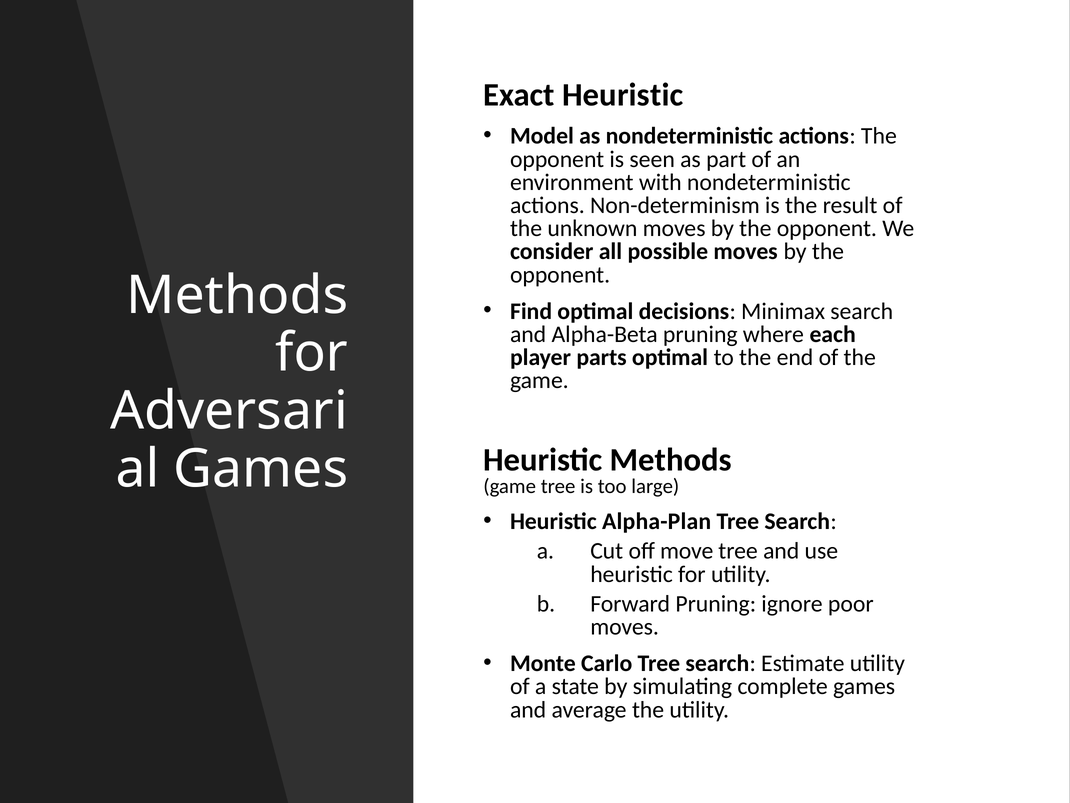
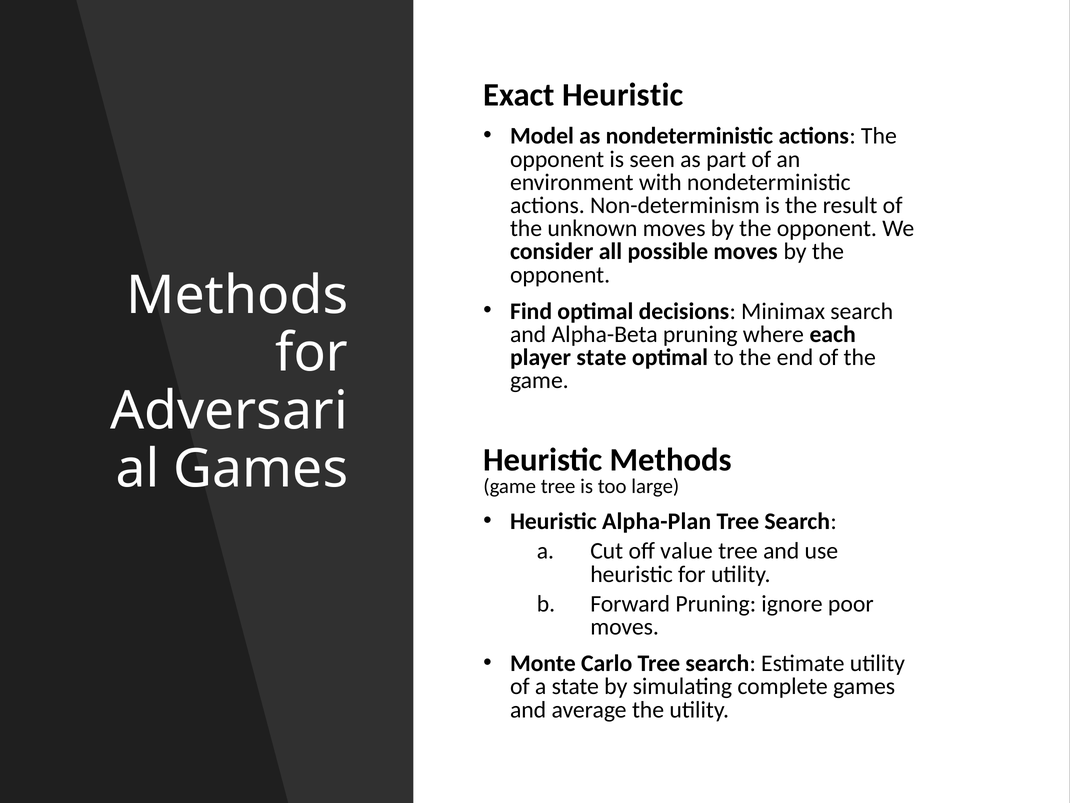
player parts: parts -> state (601, 357)
move: move -> value (687, 551)
